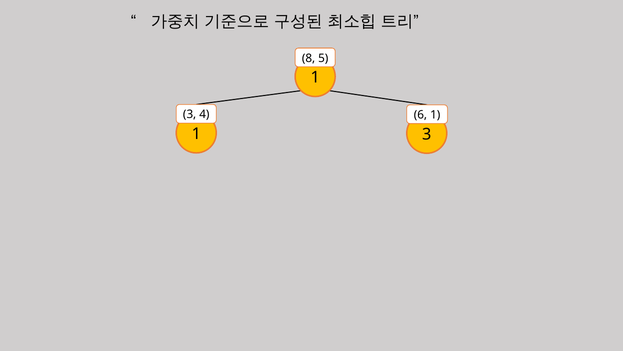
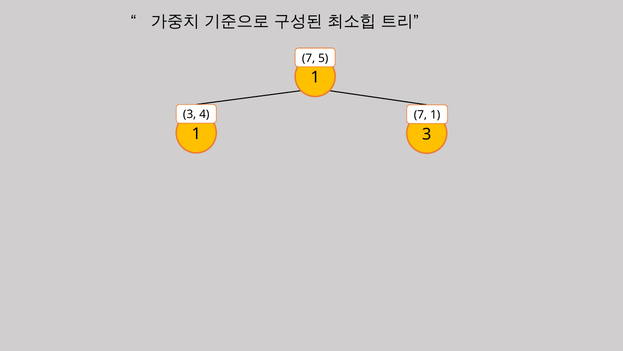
8: 8 -> 7 (309, 58)
6: 6 -> 7 (420, 115)
